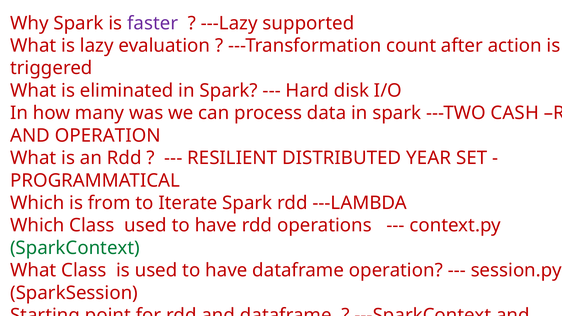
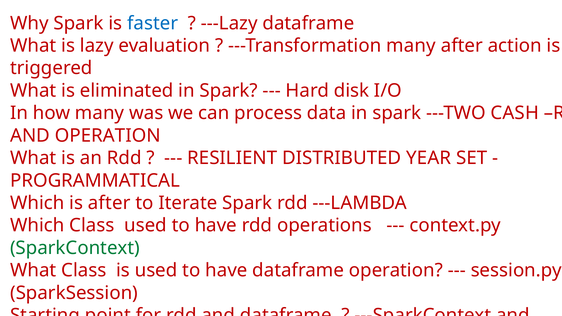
faster colour: purple -> blue (153, 23)
---Lazy supported: supported -> dataframe (308, 23)
---Transformation count: count -> many (411, 46)
is from: from -> after (109, 203)
